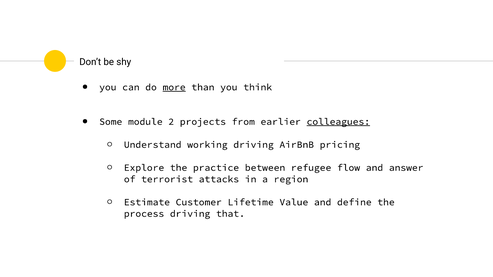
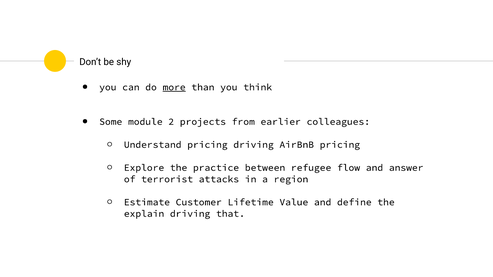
colleagues underline: present -> none (338, 122)
Understand working: working -> pricing (207, 145)
process: process -> explain (144, 214)
